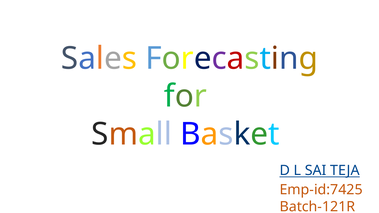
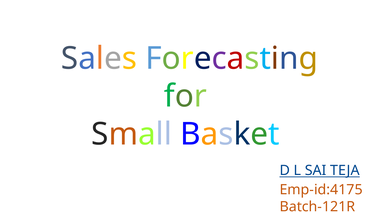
Emp-id:7425: Emp-id:7425 -> Emp-id:4175 (321, 190)
